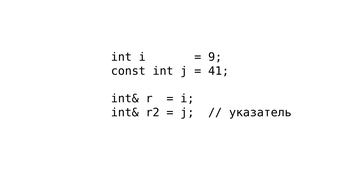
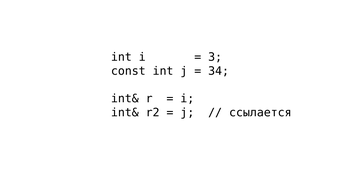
9: 9 -> 3 (215, 57)
41: 41 -> 34 (219, 71)
указатель: указатель -> ссылается (260, 112)
